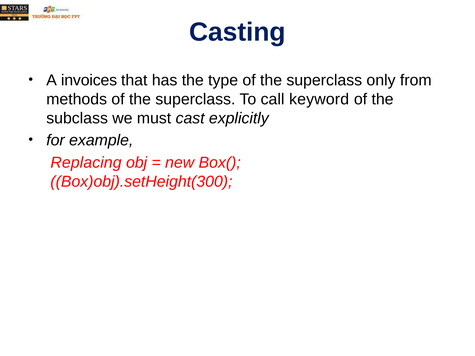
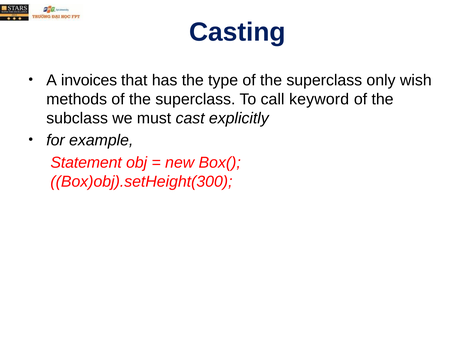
from: from -> wish (416, 80)
Replacing: Replacing -> Statement (86, 163)
